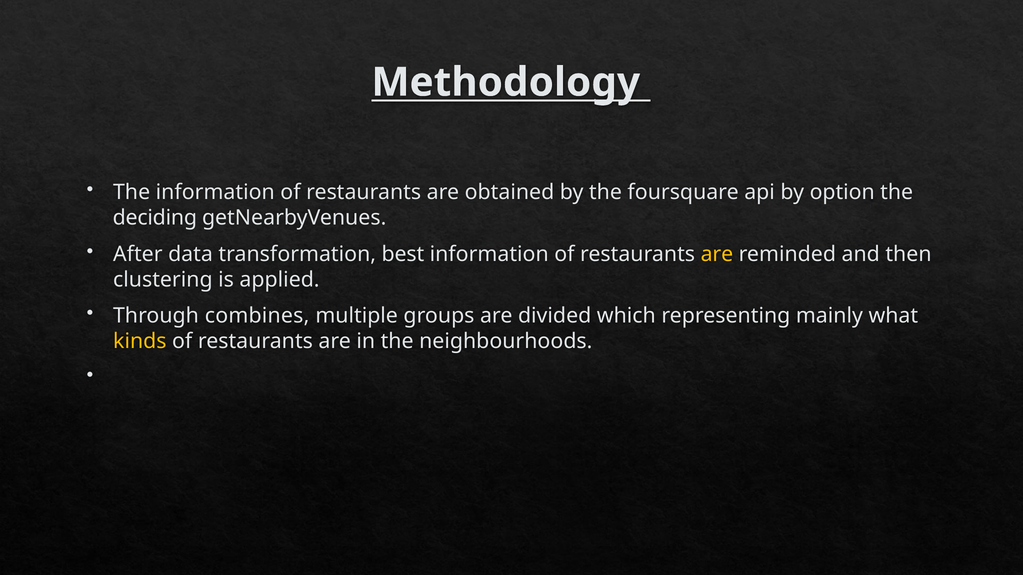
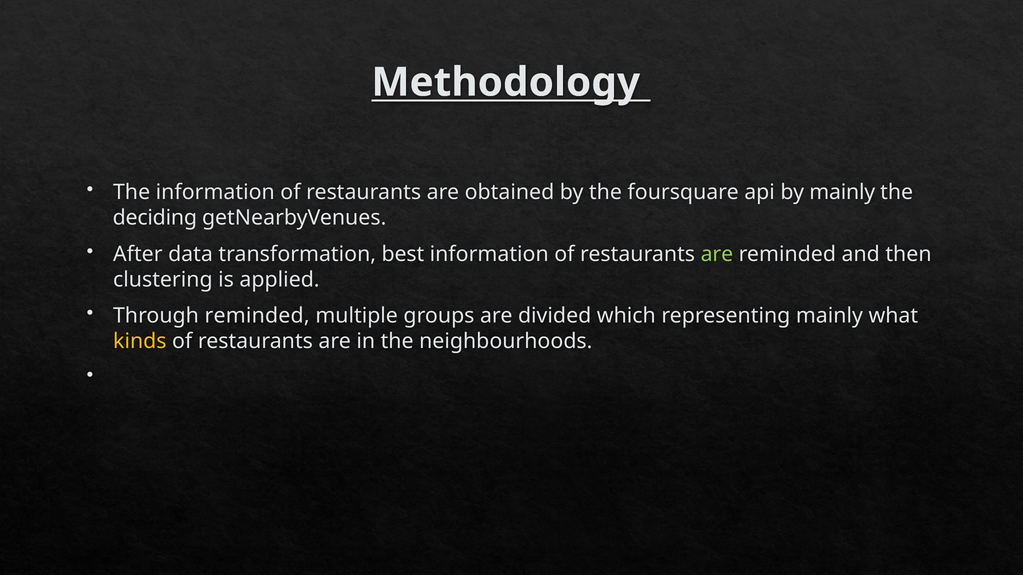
by option: option -> mainly (842, 192)
are colour: yellow -> light green (717, 254)
Through combines: combines -> reminded (257, 316)
